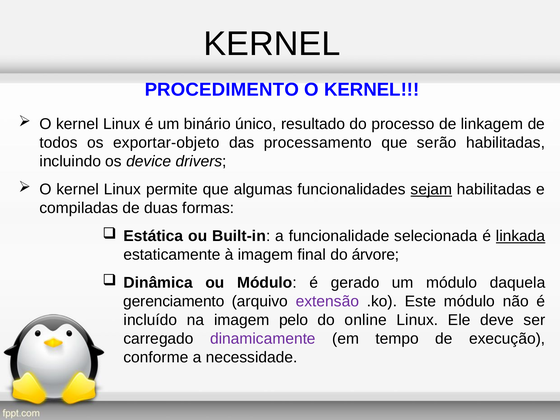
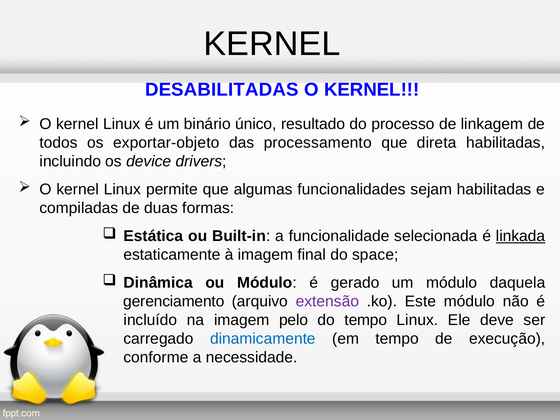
PROCEDIMENTO: PROCEDIMENTO -> DESABILITADAS (222, 90)
serão: serão -> direta (437, 143)
sejam underline: present -> none (431, 189)
árvore: árvore -> space (375, 255)
do online: online -> tempo (366, 320)
dinamicamente colour: purple -> blue (263, 339)
